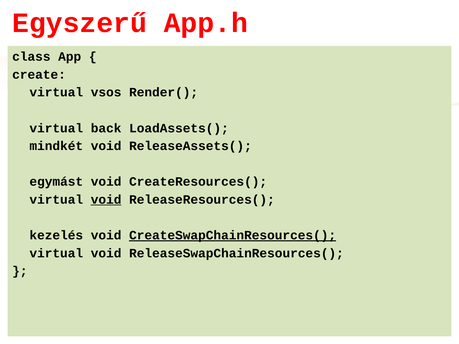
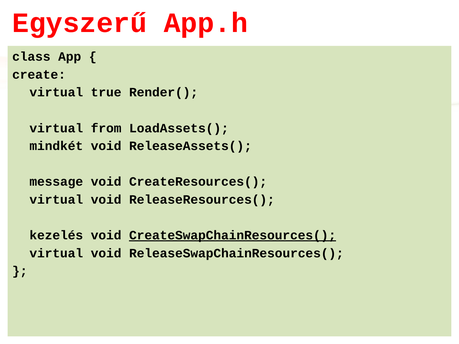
vsos: vsos -> true (106, 93)
back: back -> from (106, 128)
egymást: egymást -> message (56, 182)
void underline: present -> none (106, 200)
